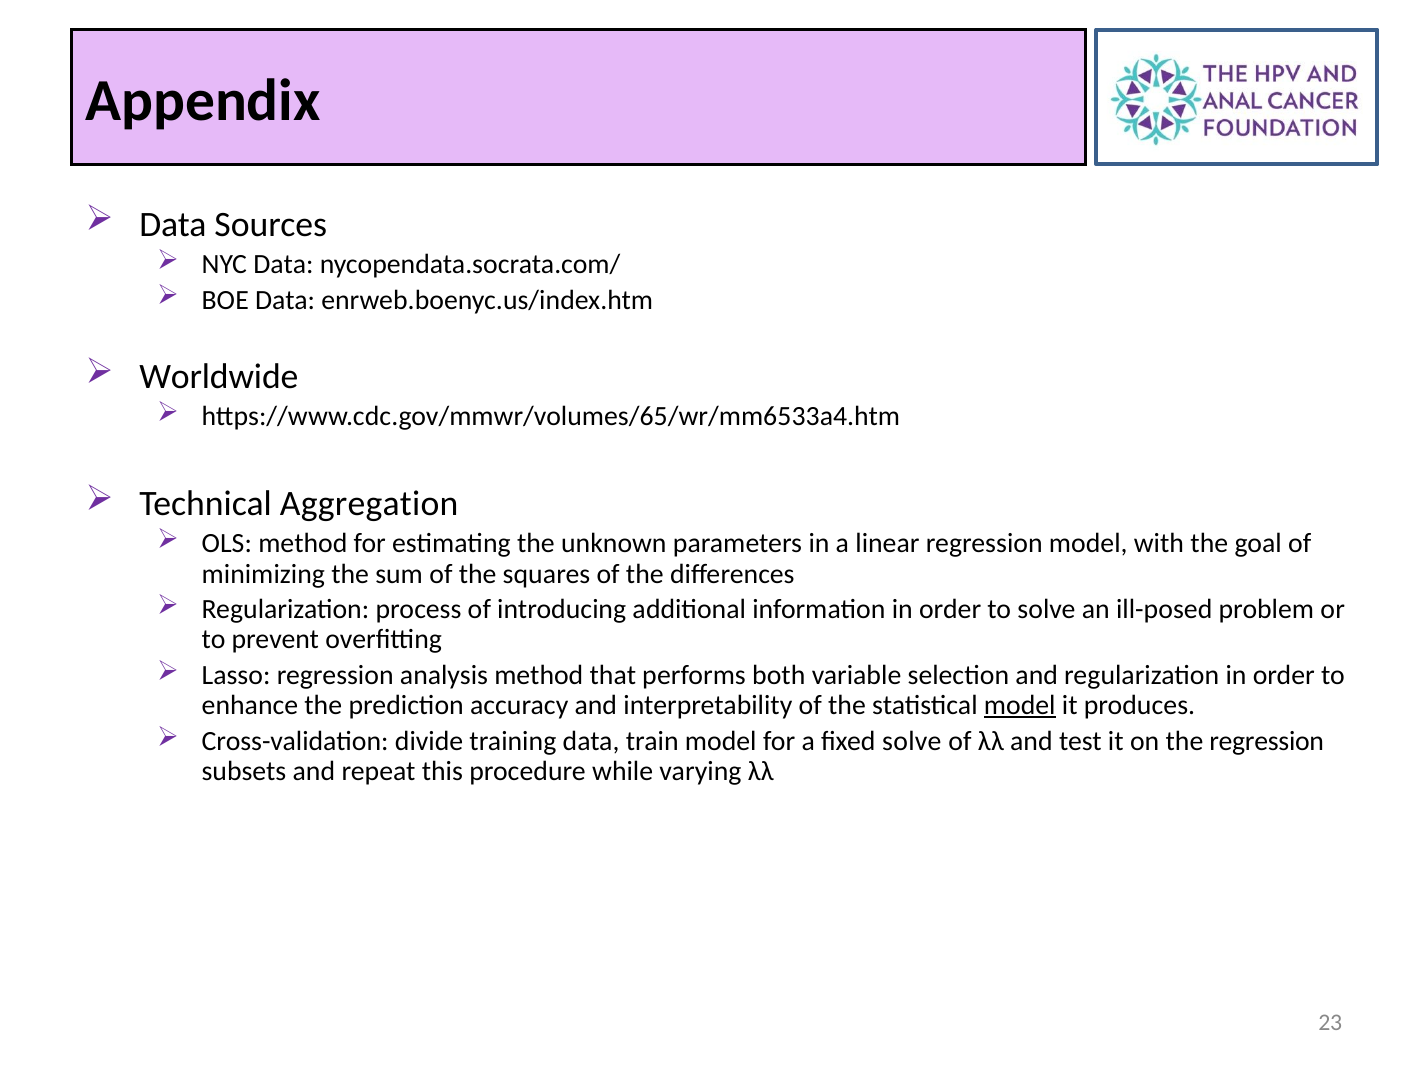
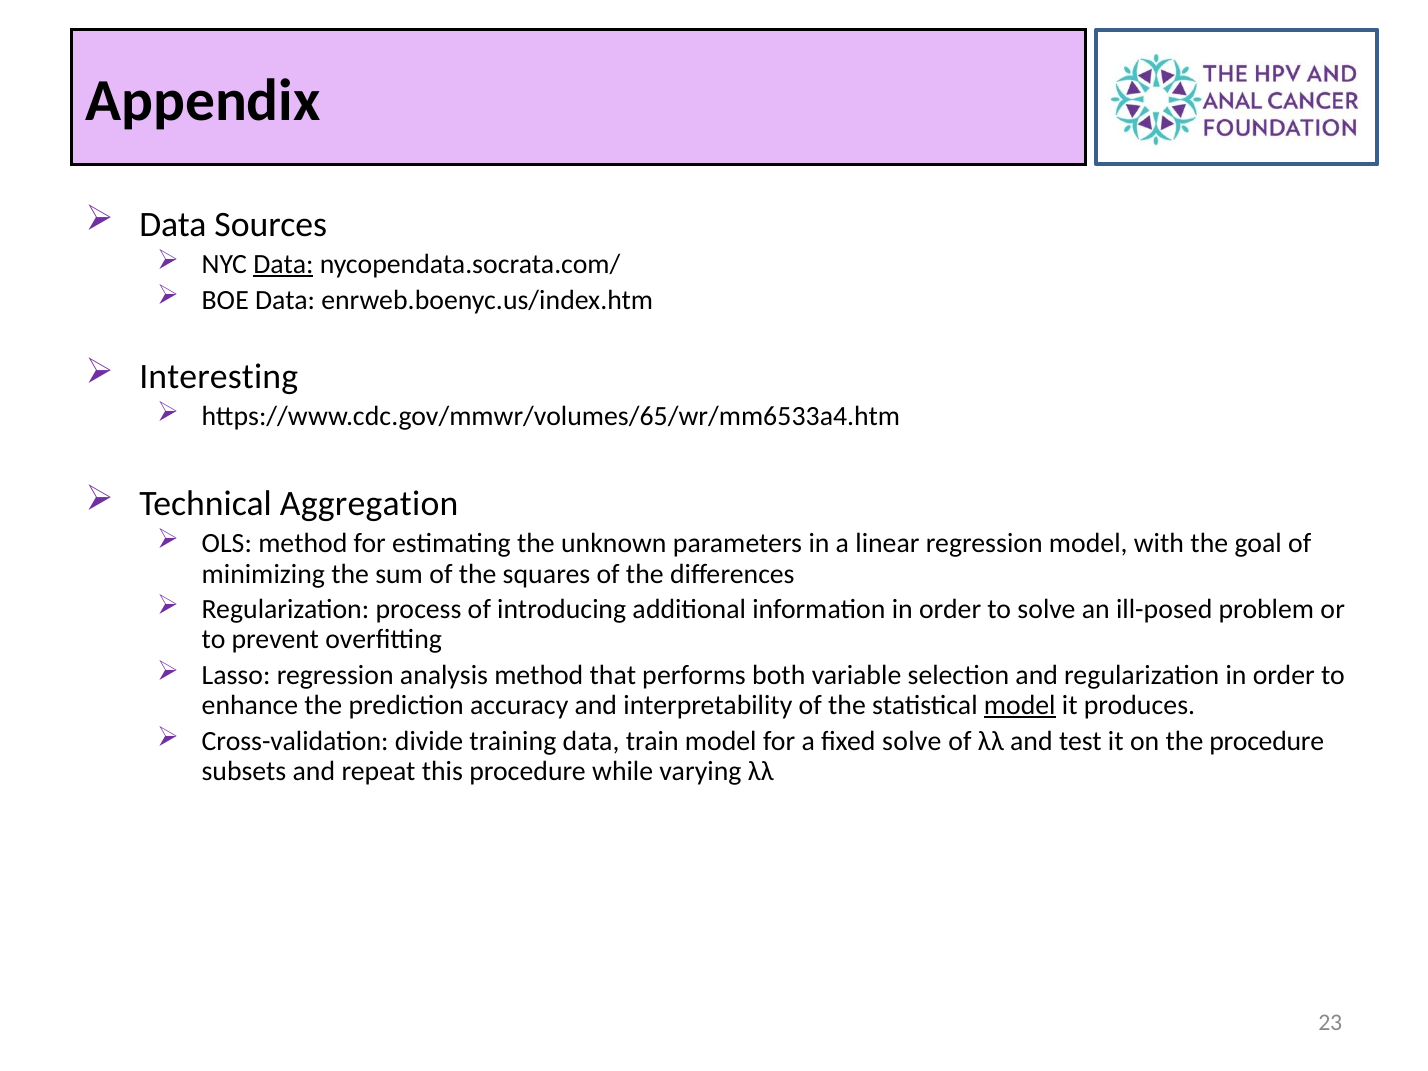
Data underline: none -> present (283, 264)
Worldwide: Worldwide -> Interesting (219, 377)
the regression: regression -> procedure (1267, 741)
